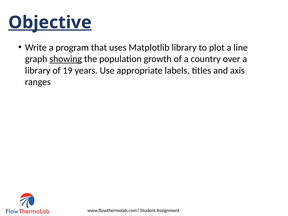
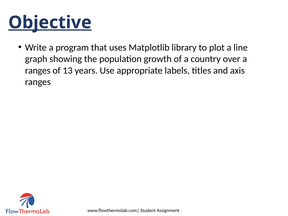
showing underline: present -> none (66, 59)
library: library -> ranges (38, 70)
19: 19 -> 13 (68, 70)
